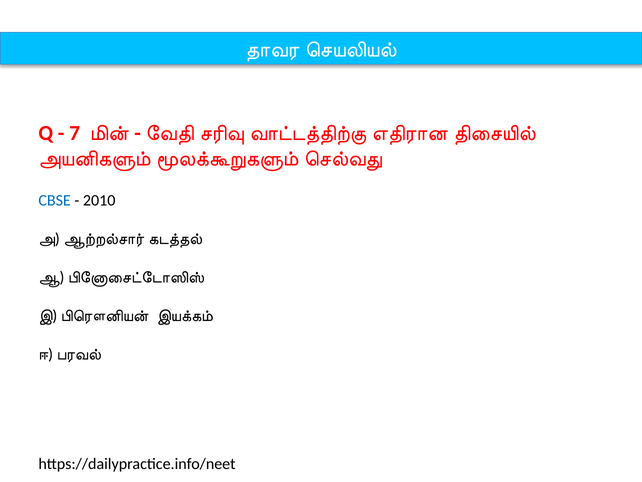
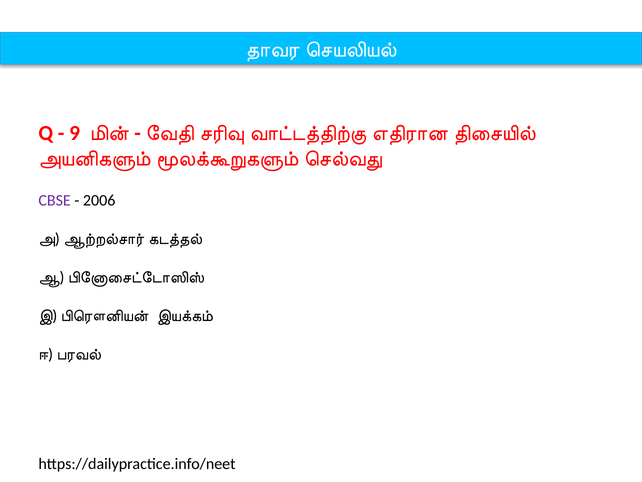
7: 7 -> 9 (75, 133)
CBSE colour: blue -> purple (55, 200)
2010: 2010 -> 2006 (99, 200)
